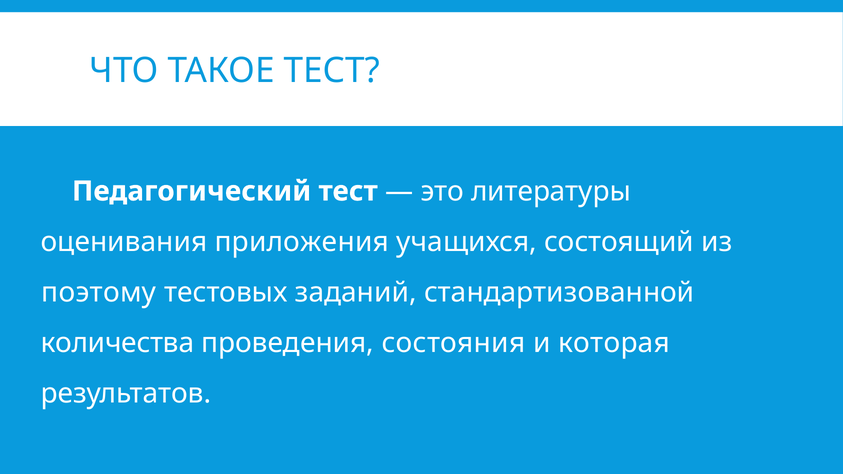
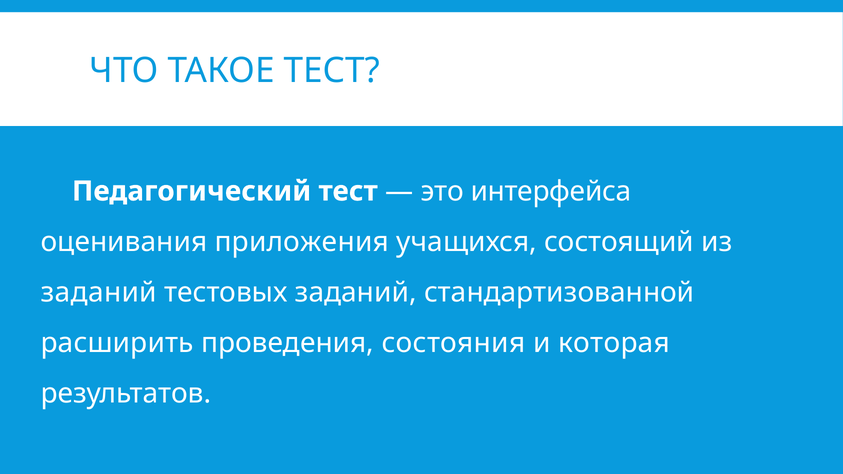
литературы: литературы -> интерфейса (551, 191)
поэтому: поэтому -> заданий (99, 293)
количества: количества -> расширить (117, 343)
